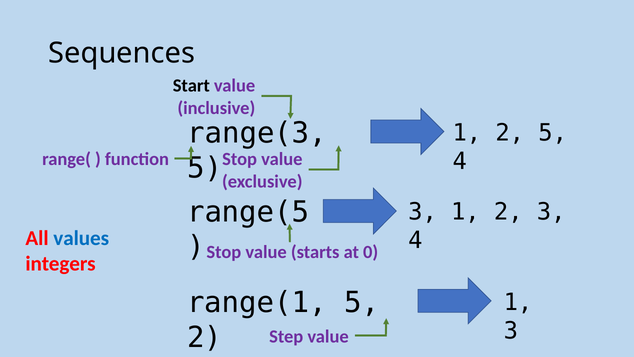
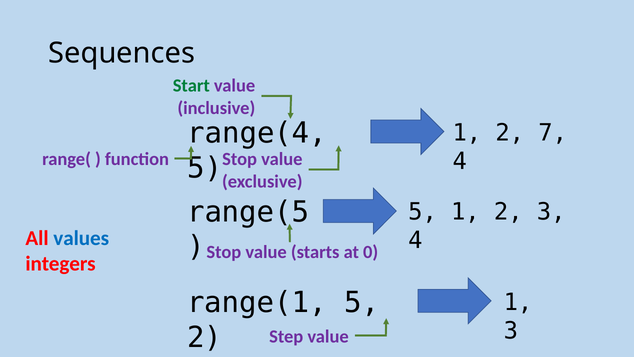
Start colour: black -> green (191, 86)
range(3: range(3 -> range(4 (257, 133)
2 5: 5 -> 7 (553, 133)
3: 3 -> 5 (423, 211)
